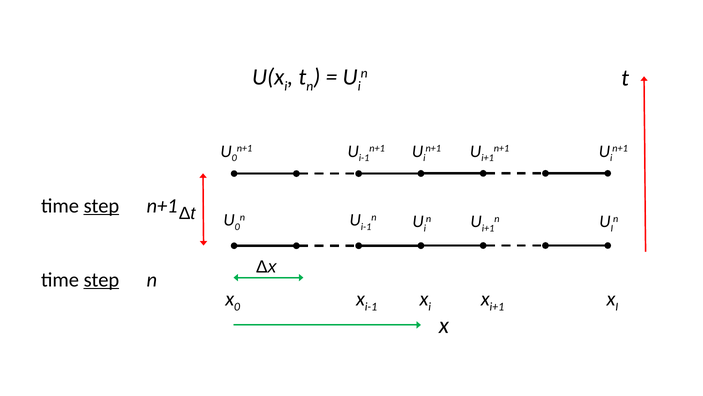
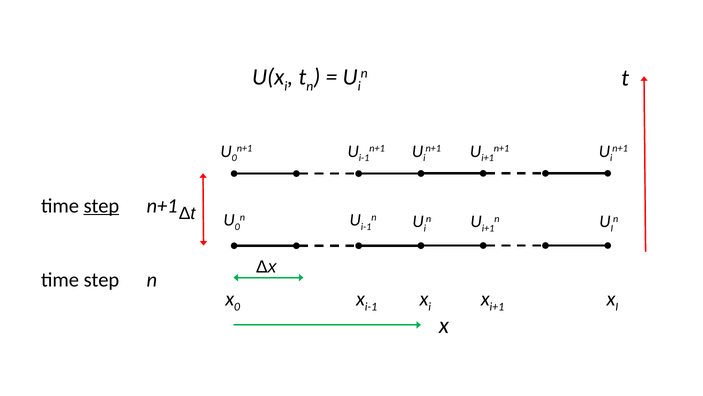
step underline: present -> none (101, 279)
